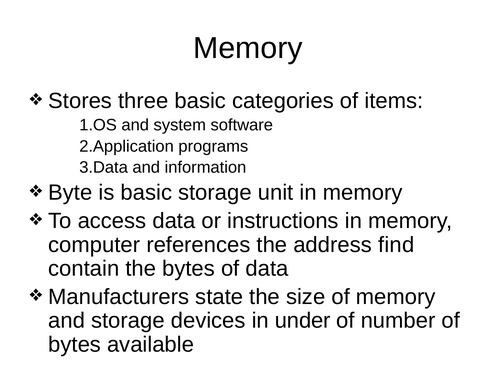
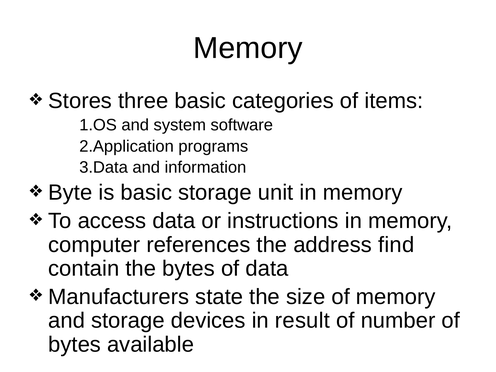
under: under -> result (302, 321)
